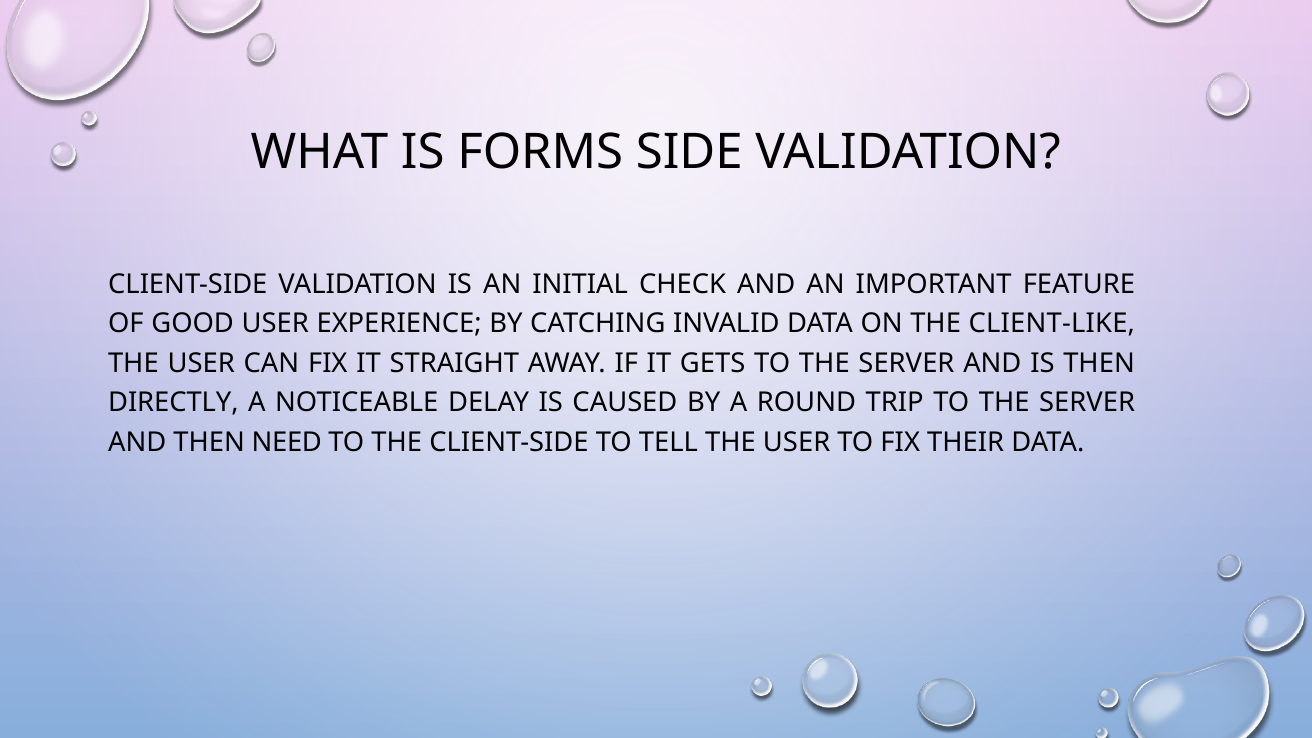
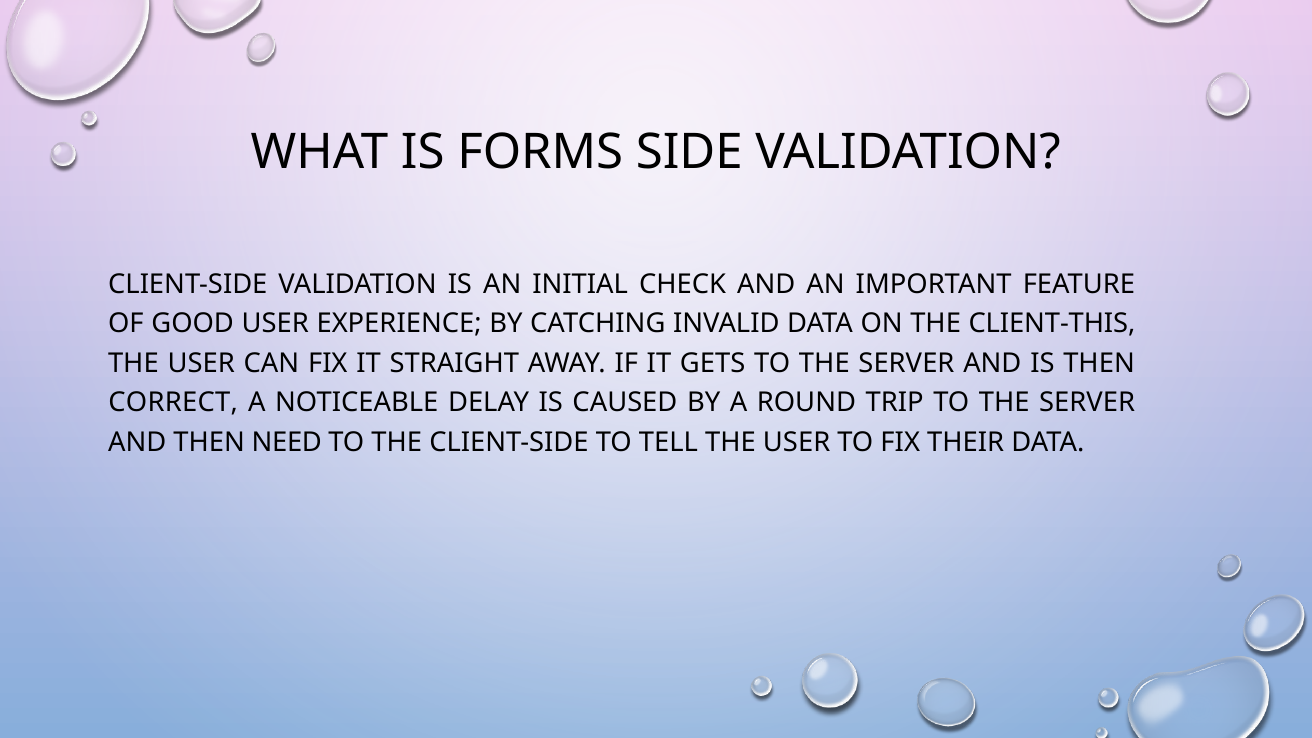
CLIENT-LIKE: CLIENT-LIKE -> CLIENT-THIS (1052, 324)
DIRECTLY: DIRECTLY -> CORRECT (173, 403)
